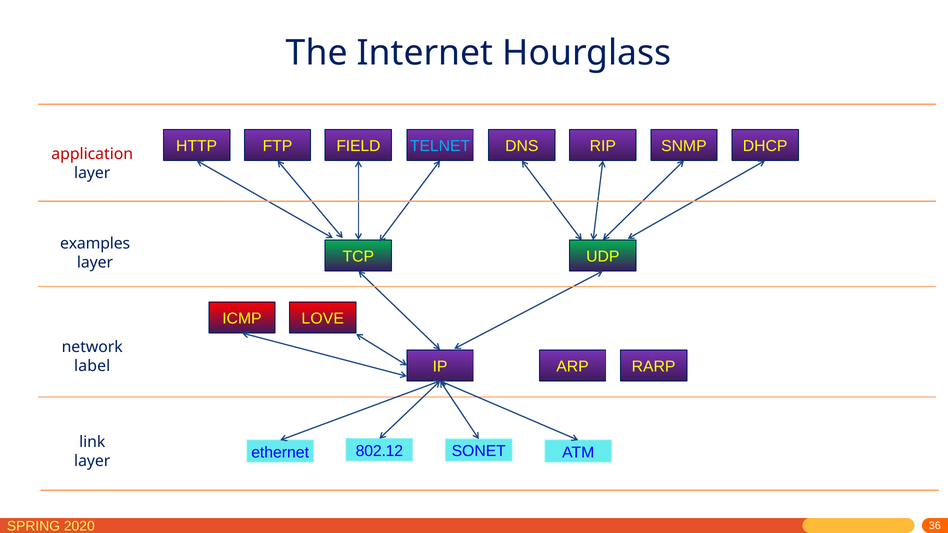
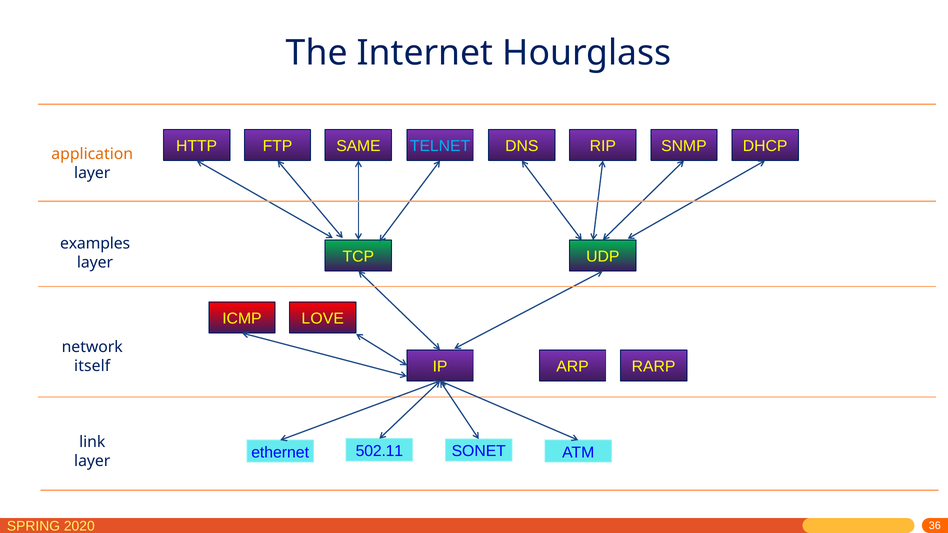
FIELD: FIELD -> SAME (358, 146)
application colour: red -> orange (92, 154)
label: label -> itself (92, 366)
802.12: 802.12 -> 502.11 (379, 451)
